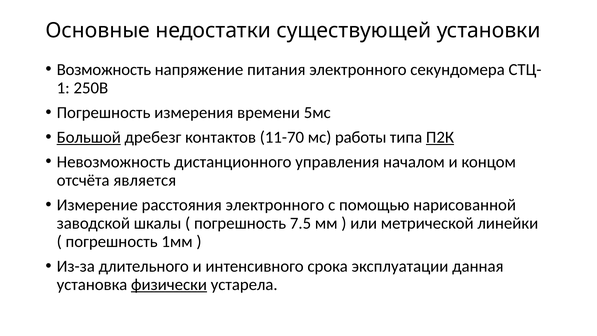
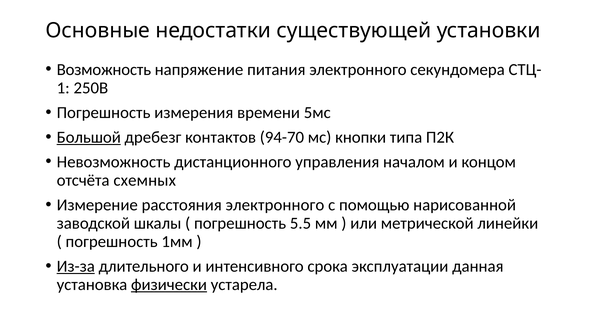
11-70: 11-70 -> 94-70 (282, 137)
работы: работы -> кнопки (361, 137)
П2К underline: present -> none (440, 137)
является: является -> схемных (145, 180)
7.5: 7.5 -> 5.5 (300, 223)
Из-за underline: none -> present (76, 266)
